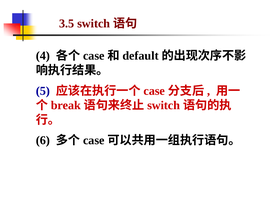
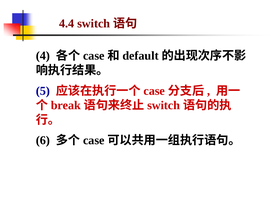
3.5: 3.5 -> 4.4 (67, 24)
